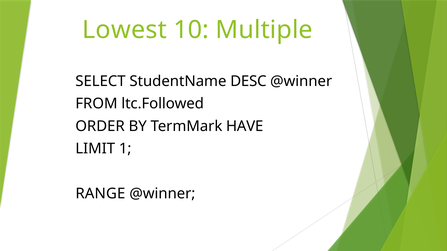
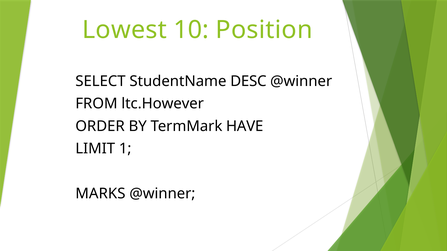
Multiple: Multiple -> Position (264, 30)
ltc.Followed: ltc.Followed -> ltc.However (163, 104)
RANGE: RANGE -> MARKS (100, 194)
